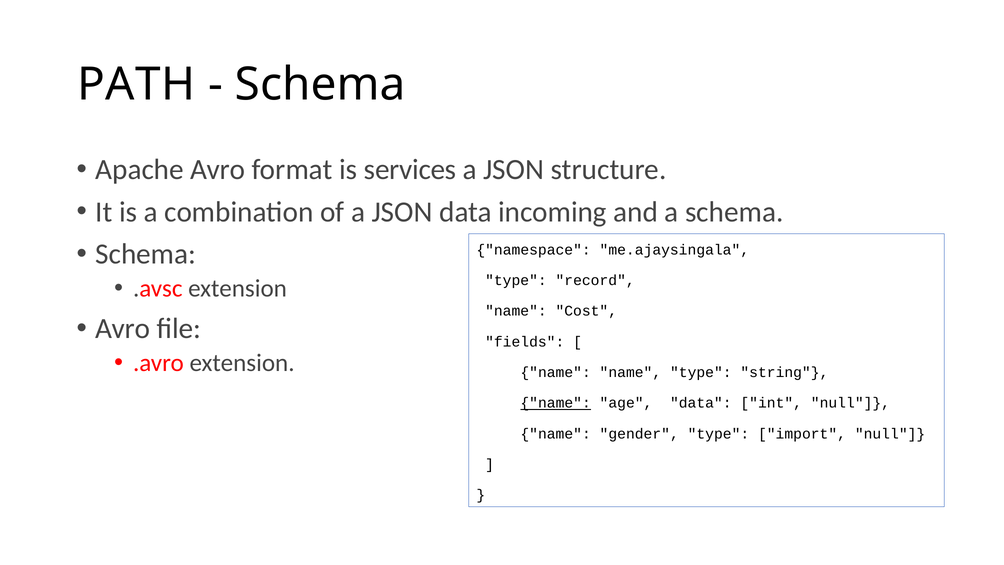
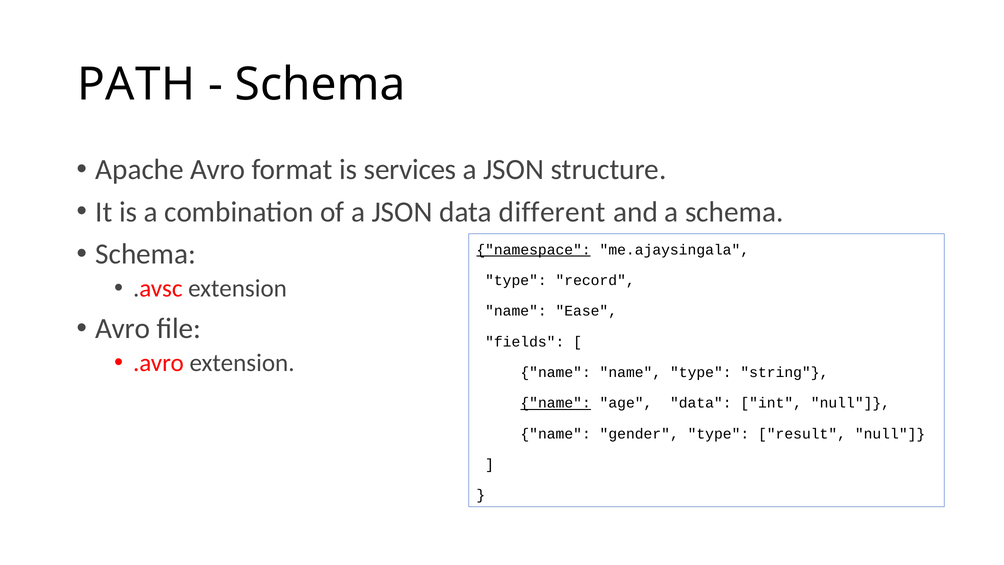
incoming: incoming -> different (552, 212)
namespace underline: none -> present (534, 250)
Cost: Cost -> Ease (586, 311)
import: import -> result (802, 434)
